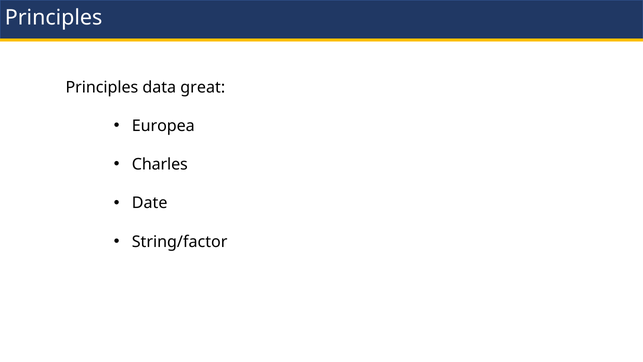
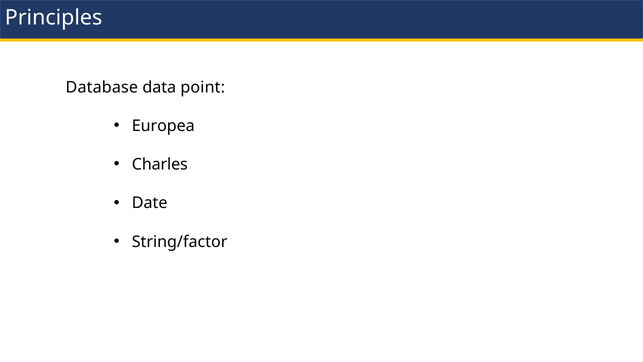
Principles: Principles -> Database (102, 87)
great: great -> point (203, 87)
